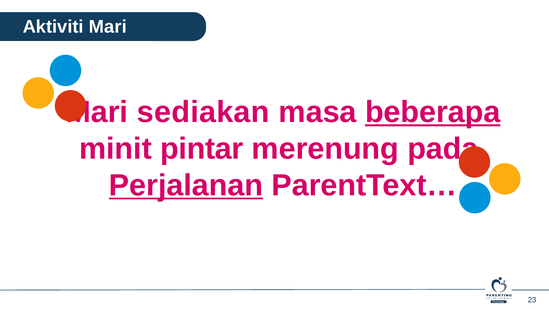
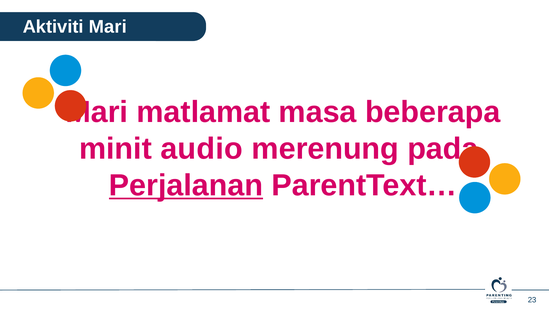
sediakan: sediakan -> matlamat (203, 112)
beberapa underline: present -> none (433, 112)
pintar: pintar -> audio (202, 149)
